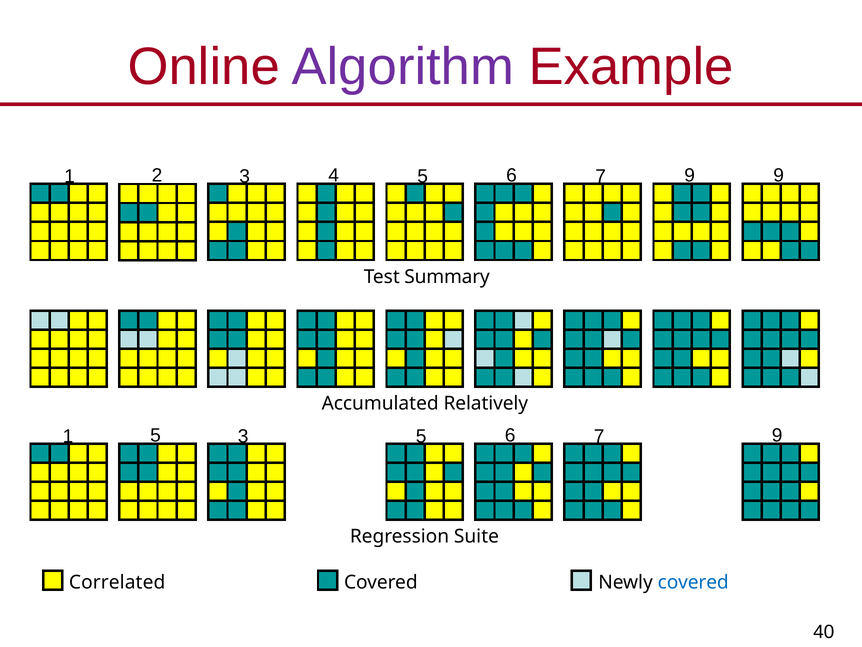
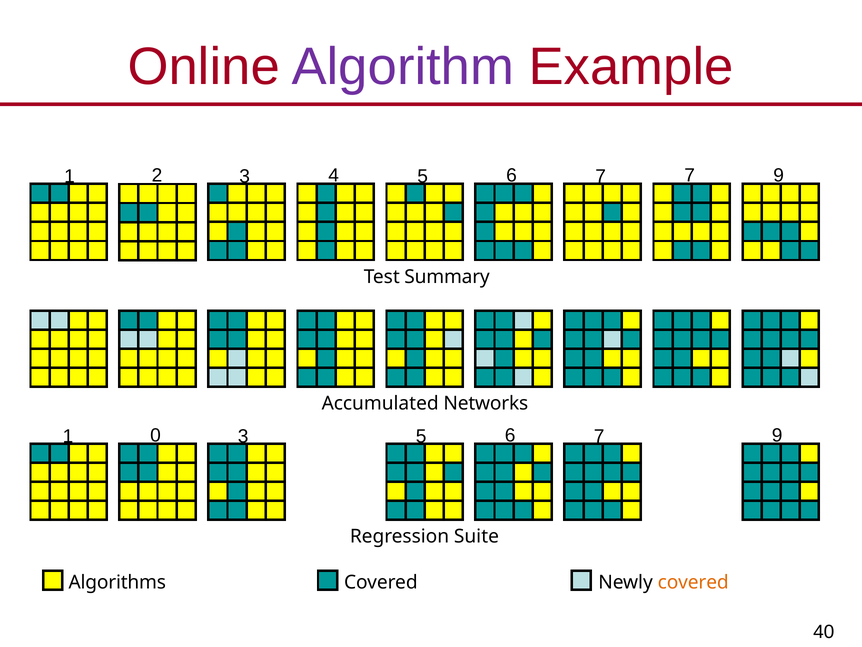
4 9: 9 -> 7 (690, 175)
Relatively: Relatively -> Networks (486, 403)
1 5: 5 -> 0 (156, 435)
Correlated: Correlated -> Algorithms (117, 582)
covered colour: blue -> orange (693, 582)
